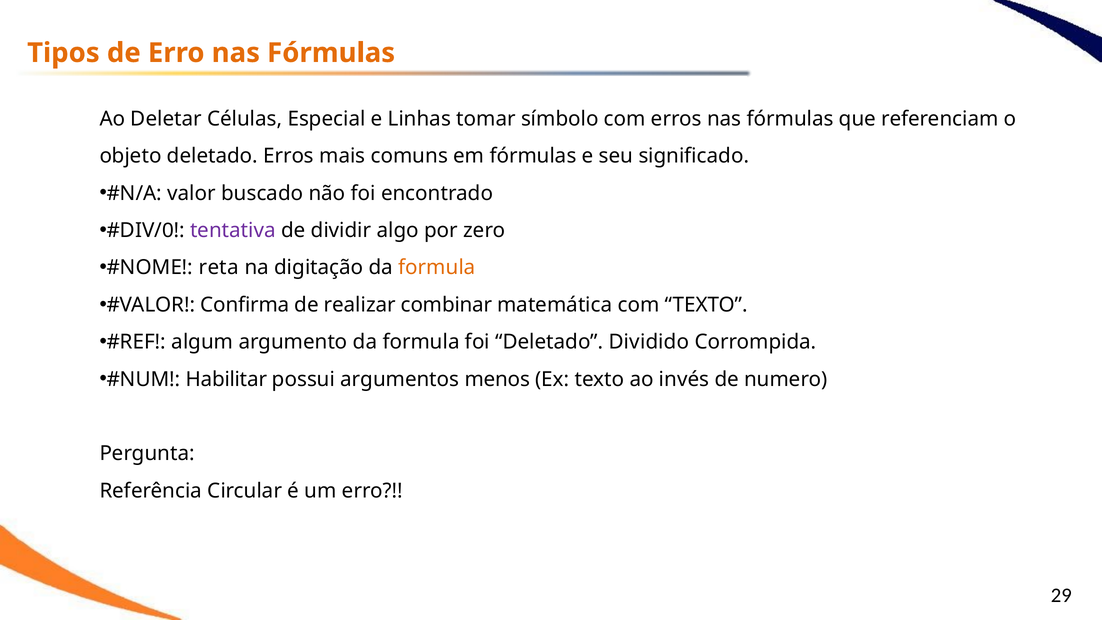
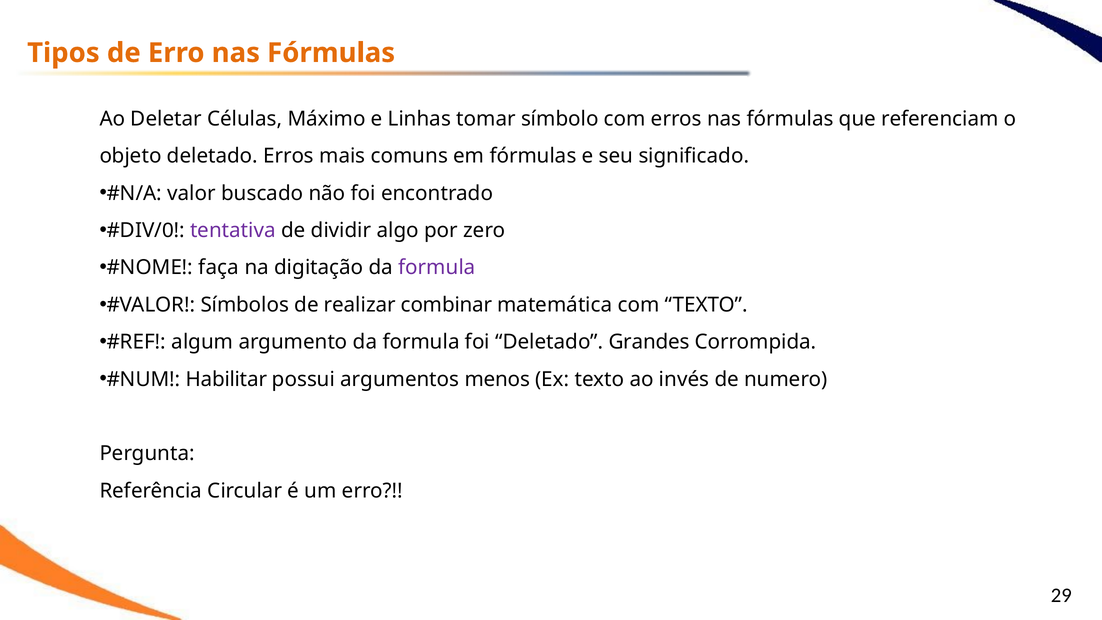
Especial: Especial -> Máximo (327, 119)
reta: reta -> faça (219, 268)
formula colour: orange -> purple (437, 268)
Confirma: Confirma -> Símbolos (245, 305)
Dividido: Dividido -> Grandes (649, 342)
